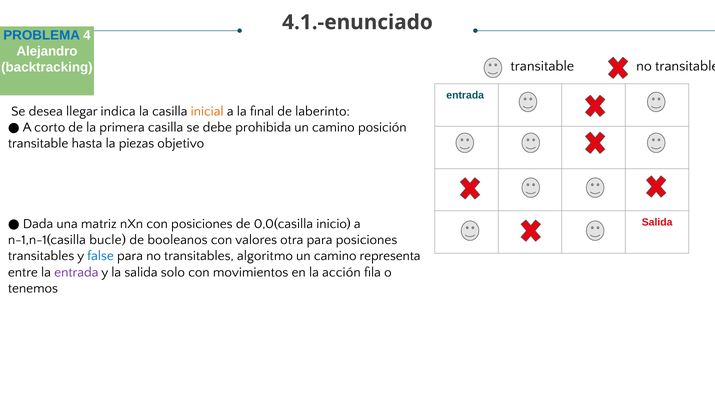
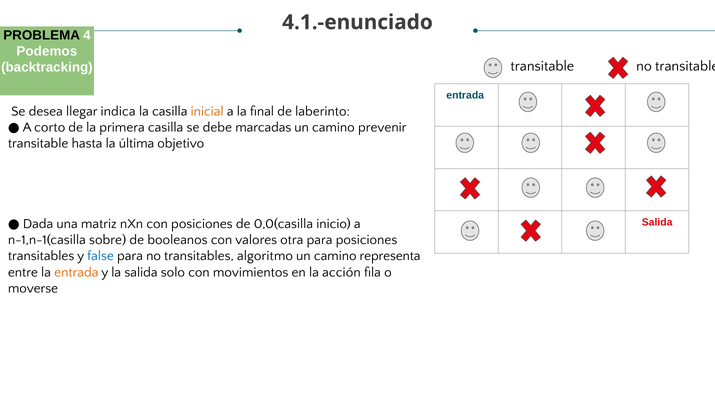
PROBLEMA colour: blue -> black (42, 35)
Alejandro: Alejandro -> Podemos (47, 51)
prohibida: prohibida -> marcadas (263, 127)
posición: posición -> prevenir (382, 127)
piezas: piezas -> última (137, 144)
bucle: bucle -> sobre (108, 240)
entrada colour: purple -> orange (76, 272)
tenemos: tenemos -> moverse (33, 288)
